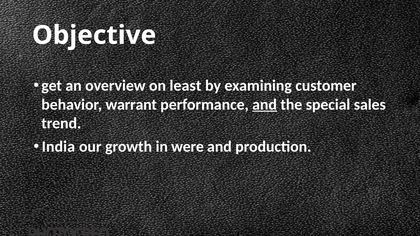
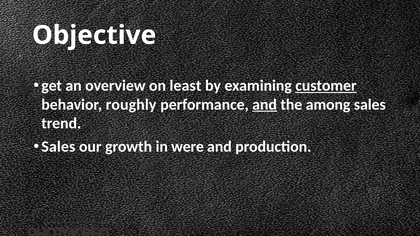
customer underline: none -> present (326, 86)
warrant: warrant -> roughly (131, 105)
special: special -> among (328, 105)
India: India -> Sales (58, 147)
